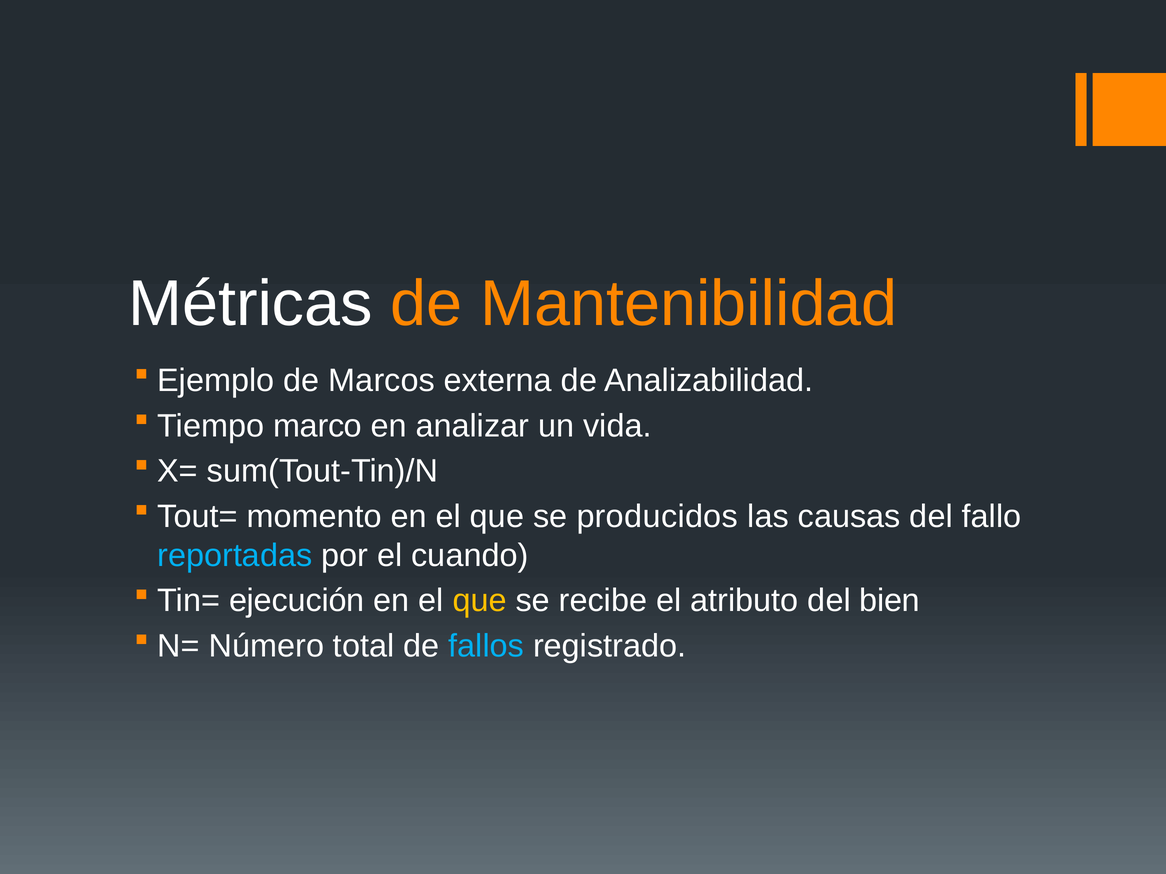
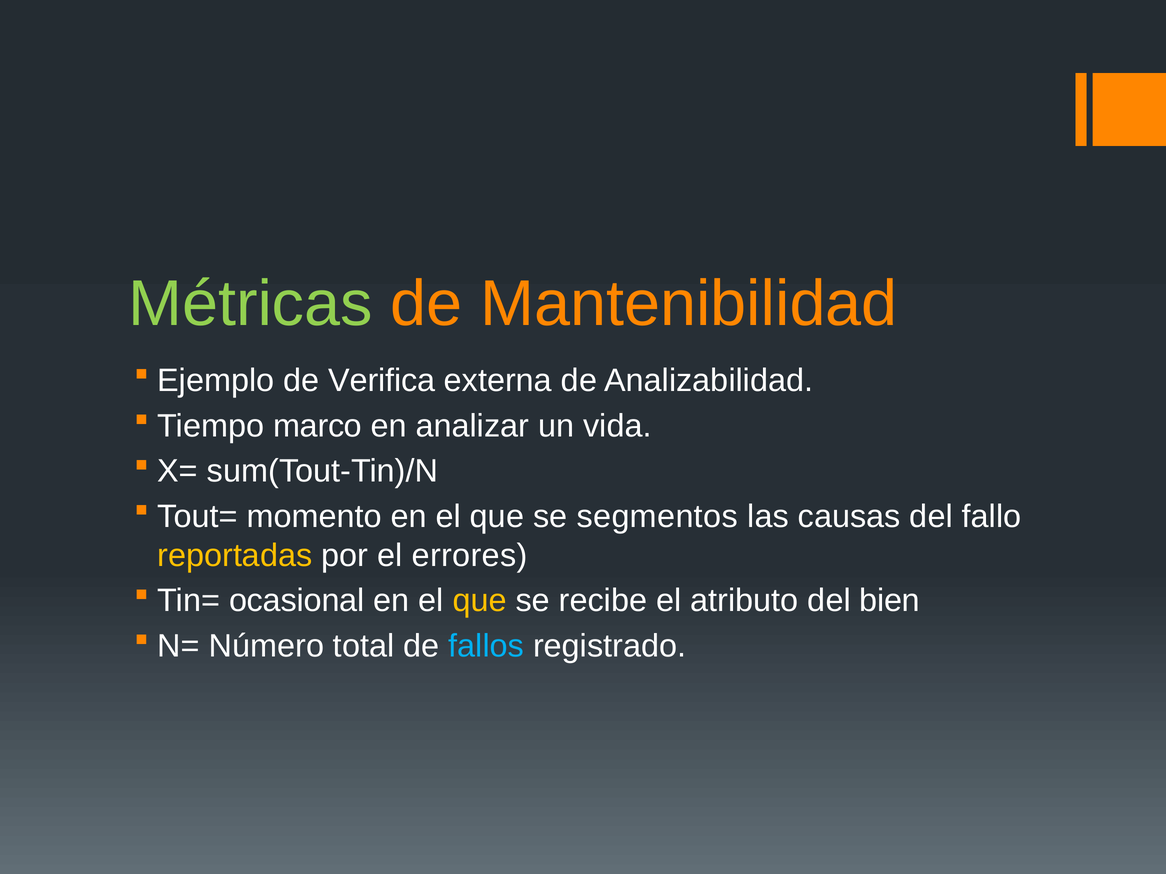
Métricas colour: white -> light green (250, 304)
Marcos: Marcos -> Verifica (382, 381)
producidos: producidos -> segmentos (657, 517)
reportadas colour: light blue -> yellow (235, 556)
cuando: cuando -> errores (470, 556)
ejecución: ejecución -> ocasional (297, 601)
